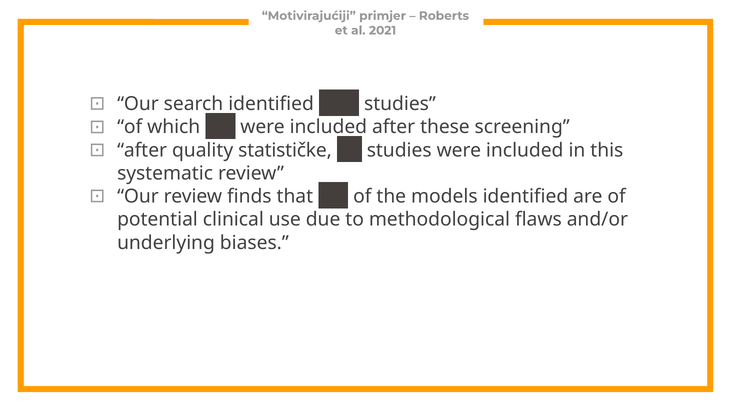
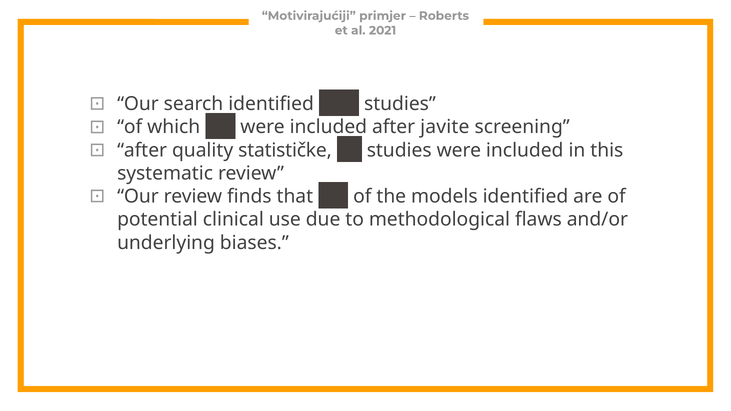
these: these -> javite (445, 127)
